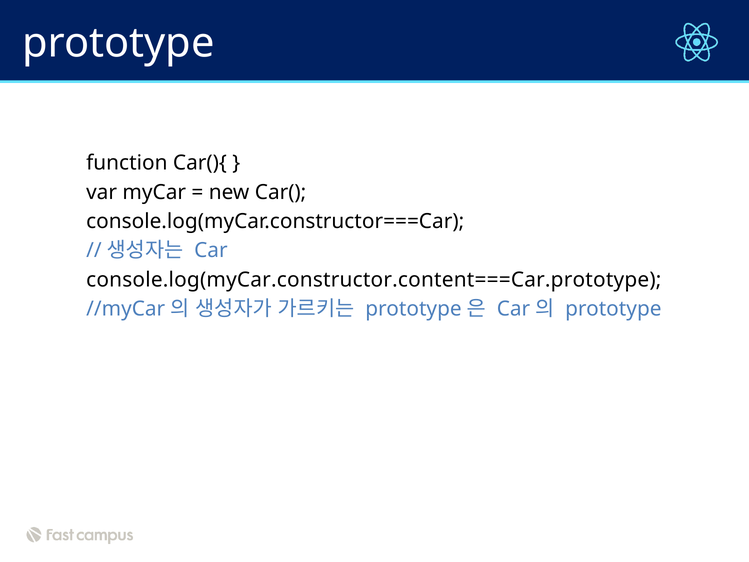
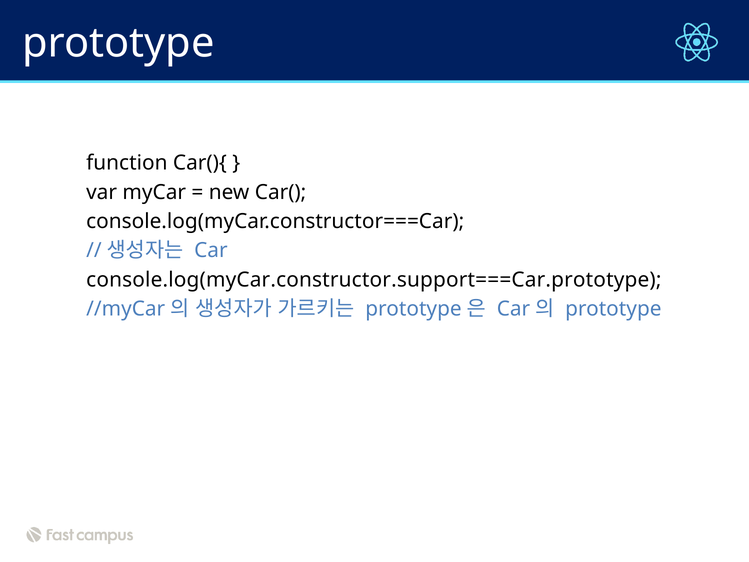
console.log(myCar.constructor.content===Car.prototype: console.log(myCar.constructor.content===Car.prototype -> console.log(myCar.constructor.support===Car.prototype (374, 280)
